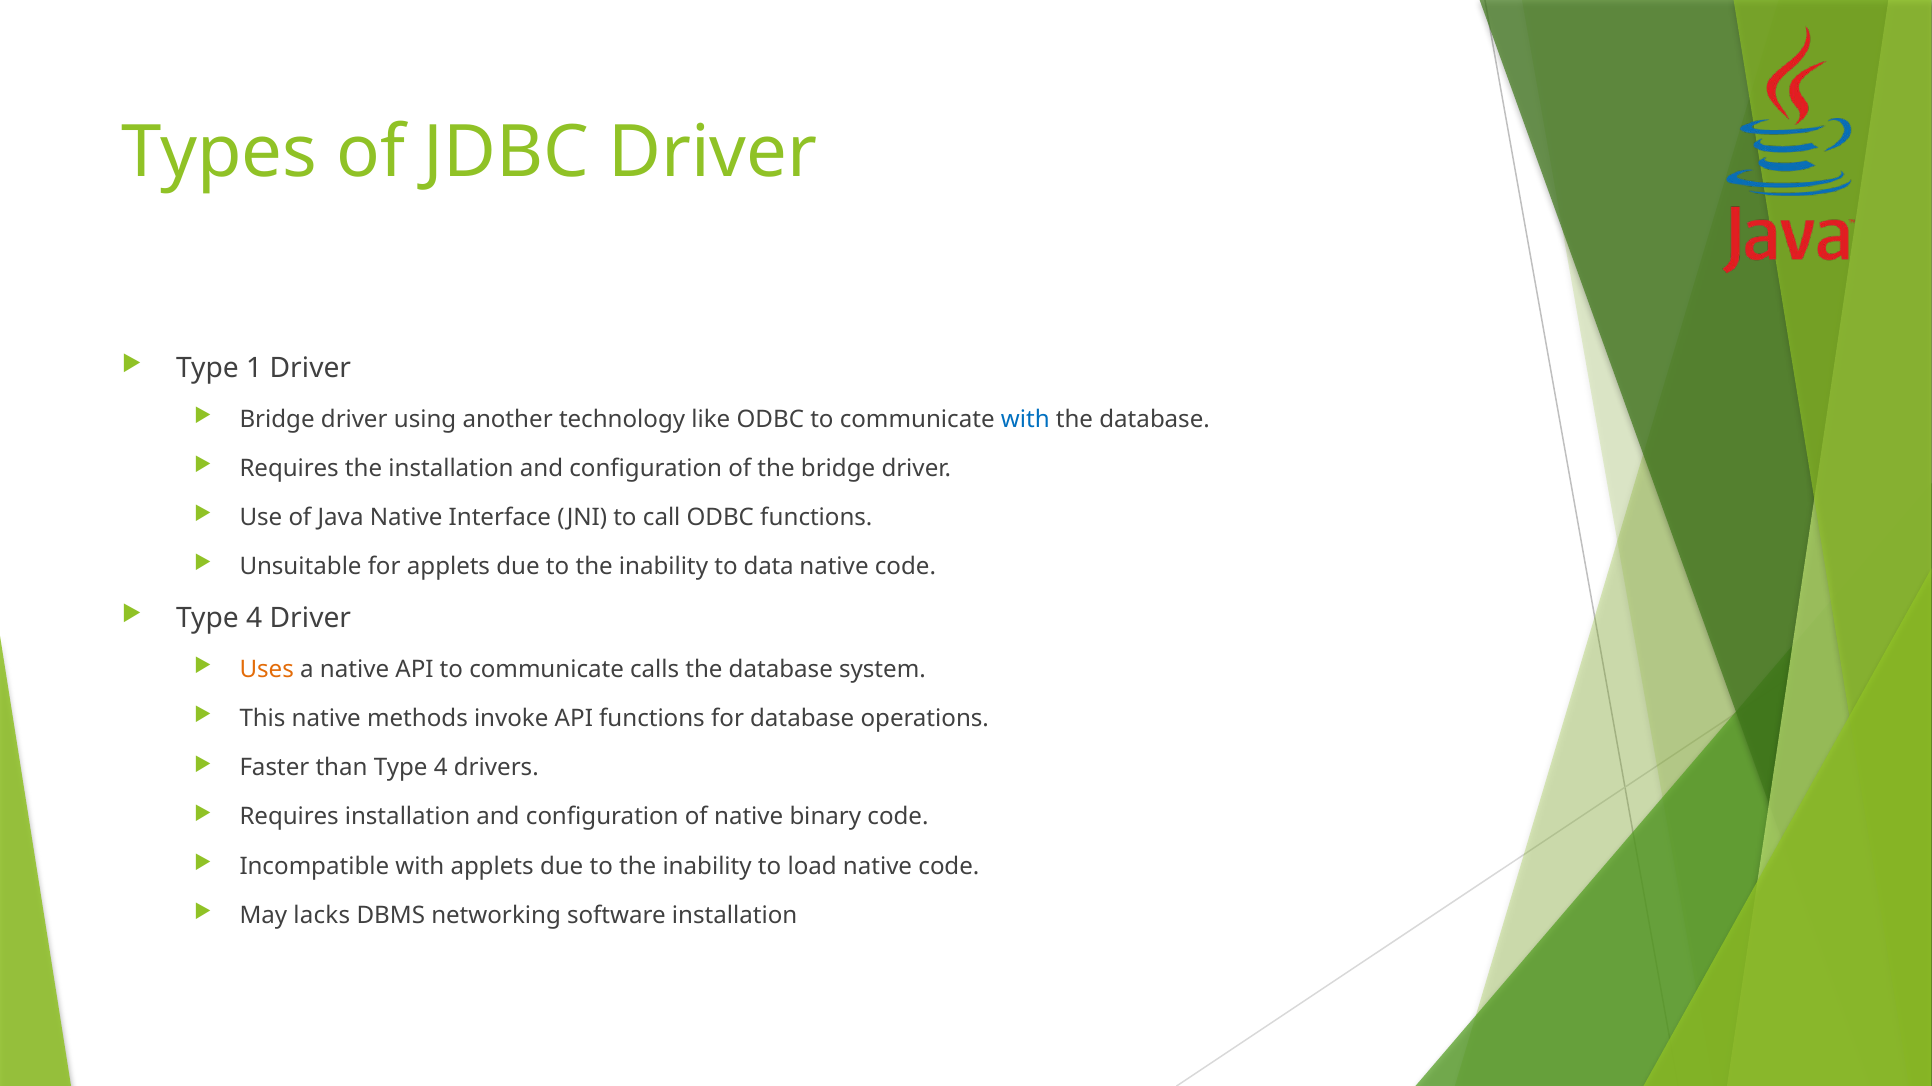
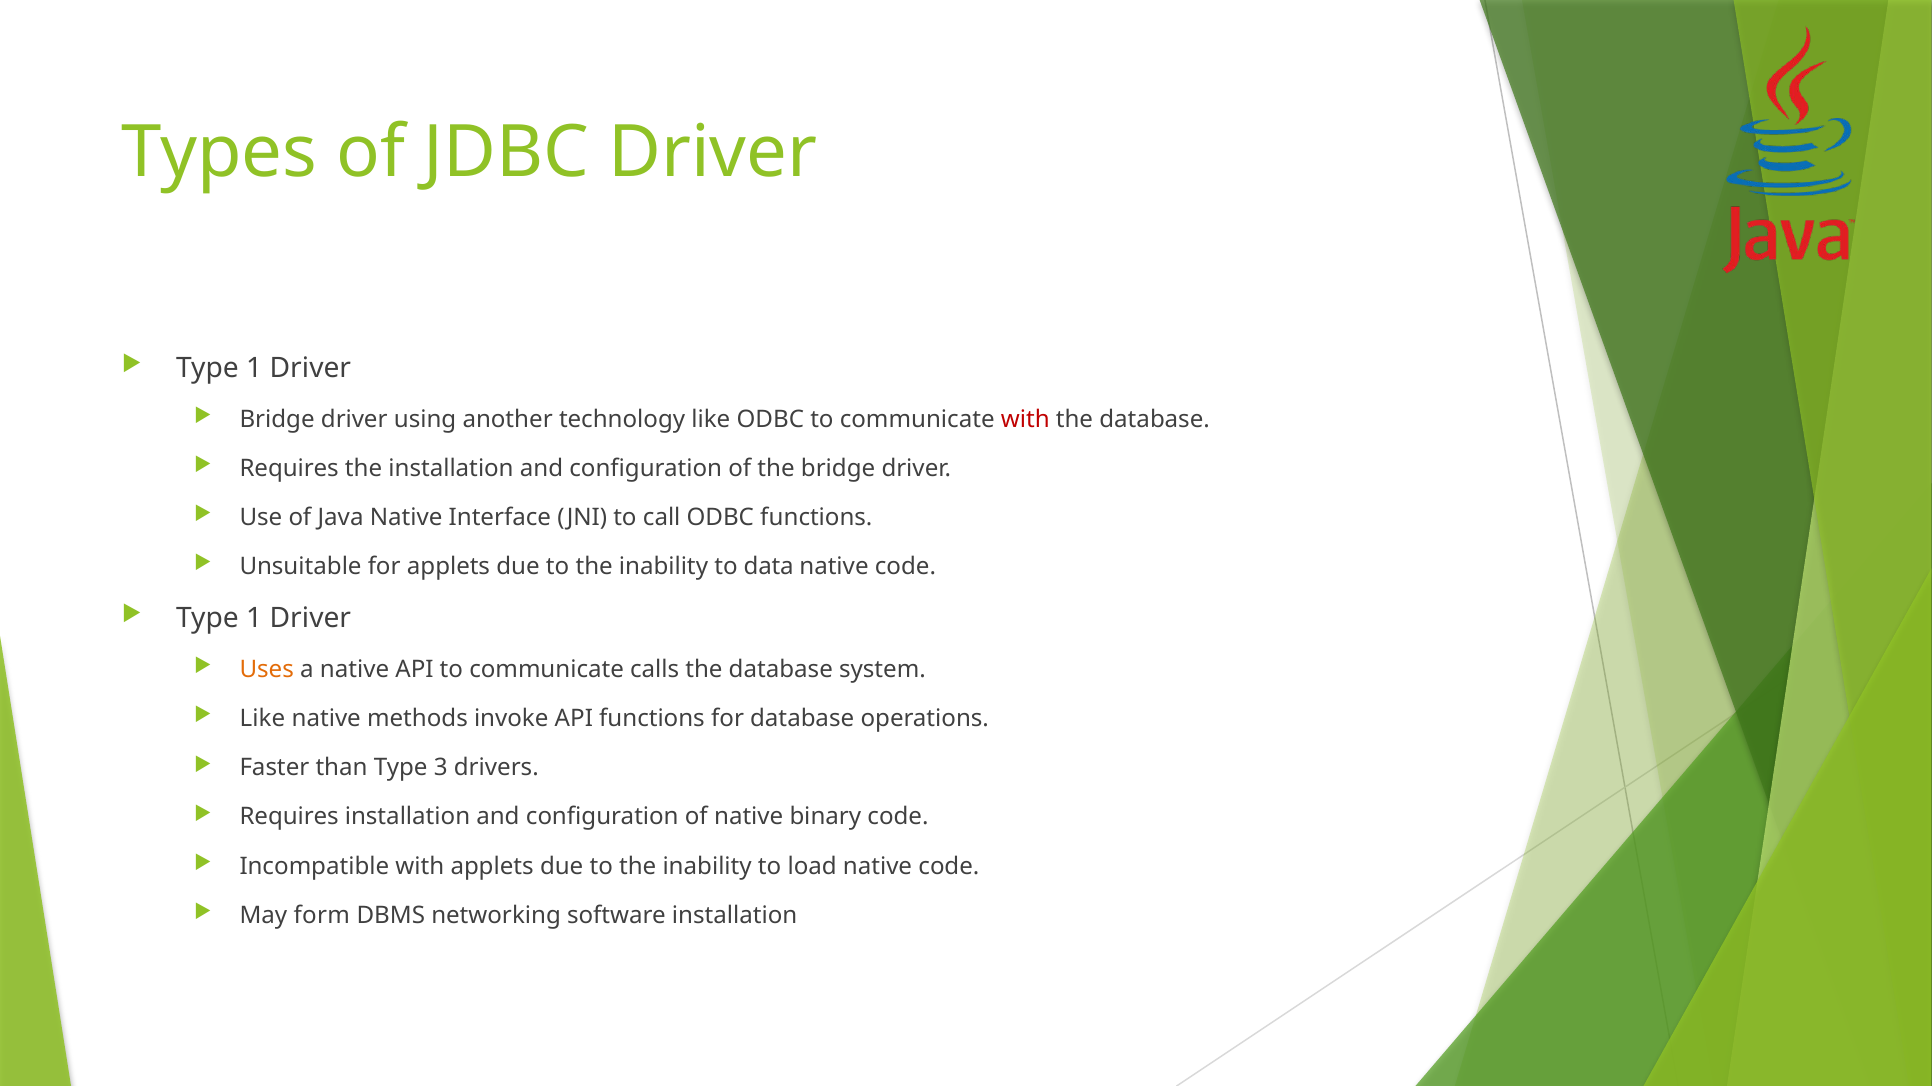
with colour: blue -> red (1025, 420)
4: 4 -> 1 (254, 619)
This: This -> Like (262, 719)
than Type 4: 4 -> 3 (441, 768)
lacks: lacks -> form (322, 916)
